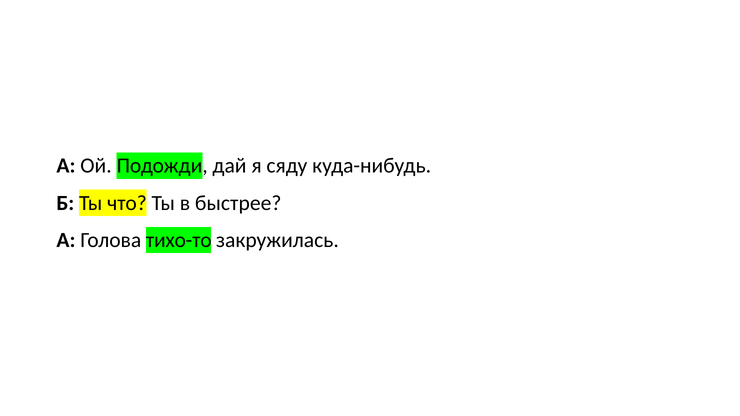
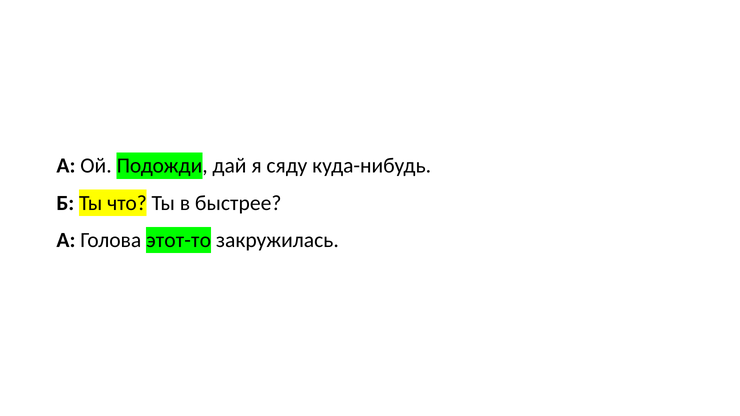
тихо-то: тихо-то -> этот-то (179, 240)
